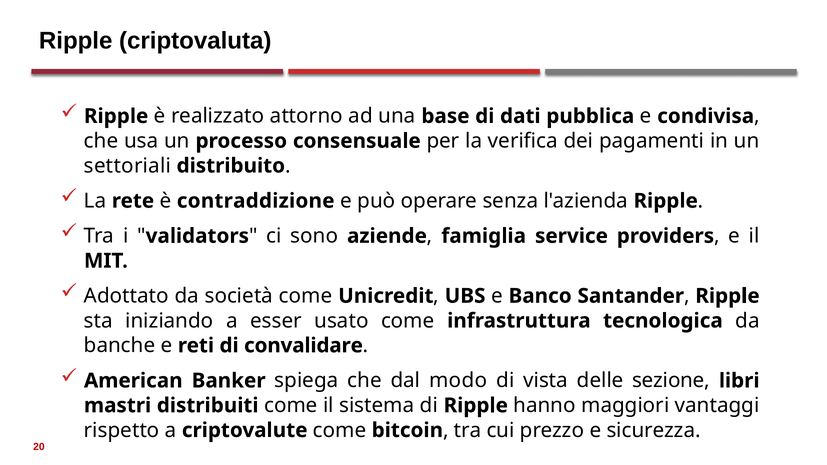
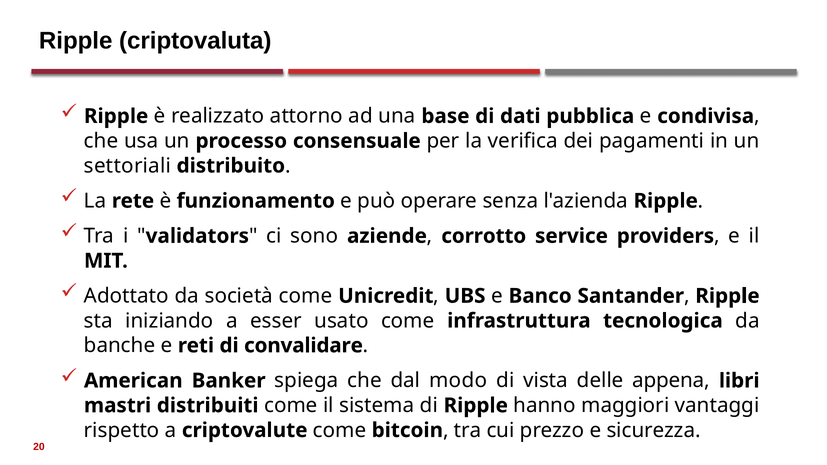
contraddizione: contraddizione -> funzionamento (256, 201)
famiglia: famiglia -> corrotto (484, 236)
sezione: sezione -> appena (671, 381)
